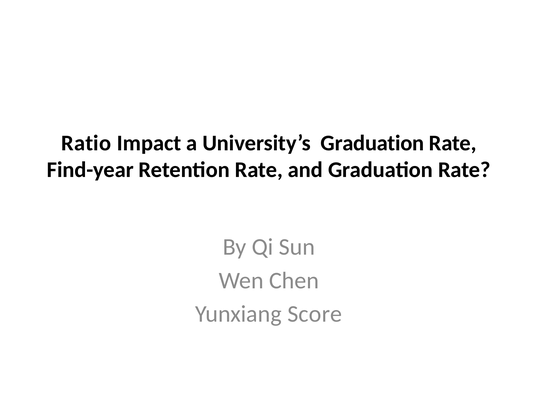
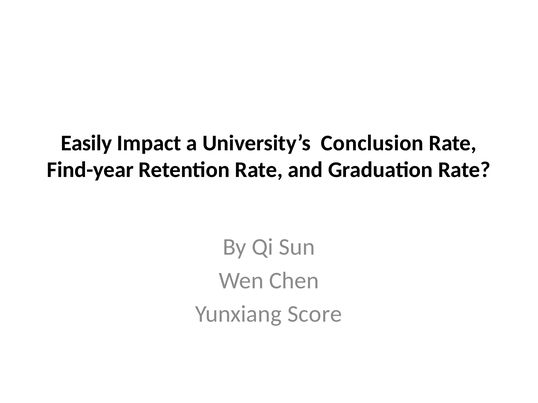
Ratio: Ratio -> Easily (86, 143)
University’s Graduation: Graduation -> Conclusion (372, 143)
